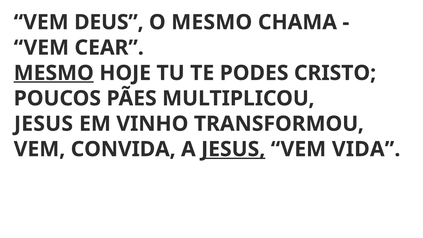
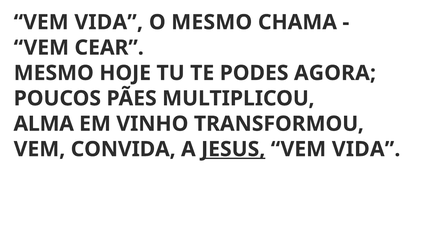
DEUS: DEUS -> VIDA (109, 22)
MESMO underline: present -> none (54, 73)
CRISTO: CRISTO -> AGORA (335, 73)
JESUS: JESUS -> ALMA (44, 124)
